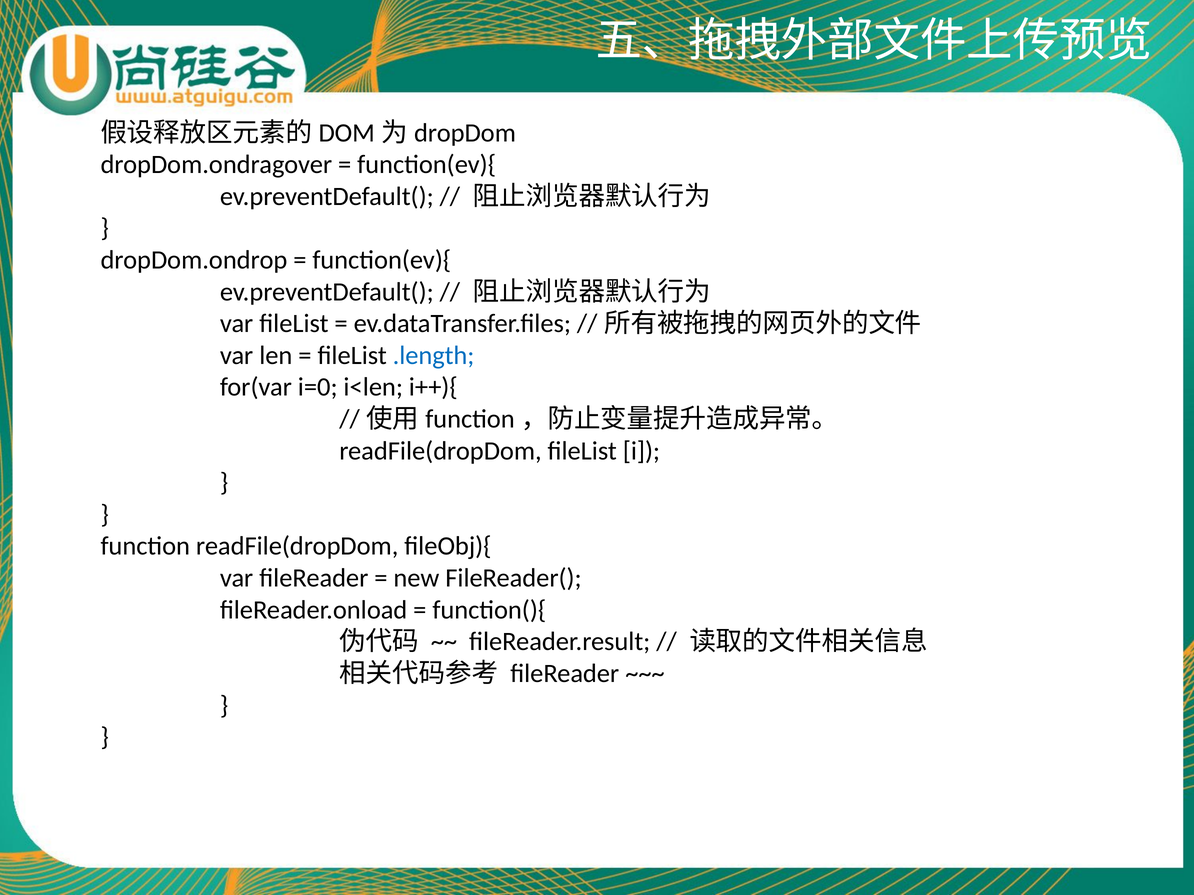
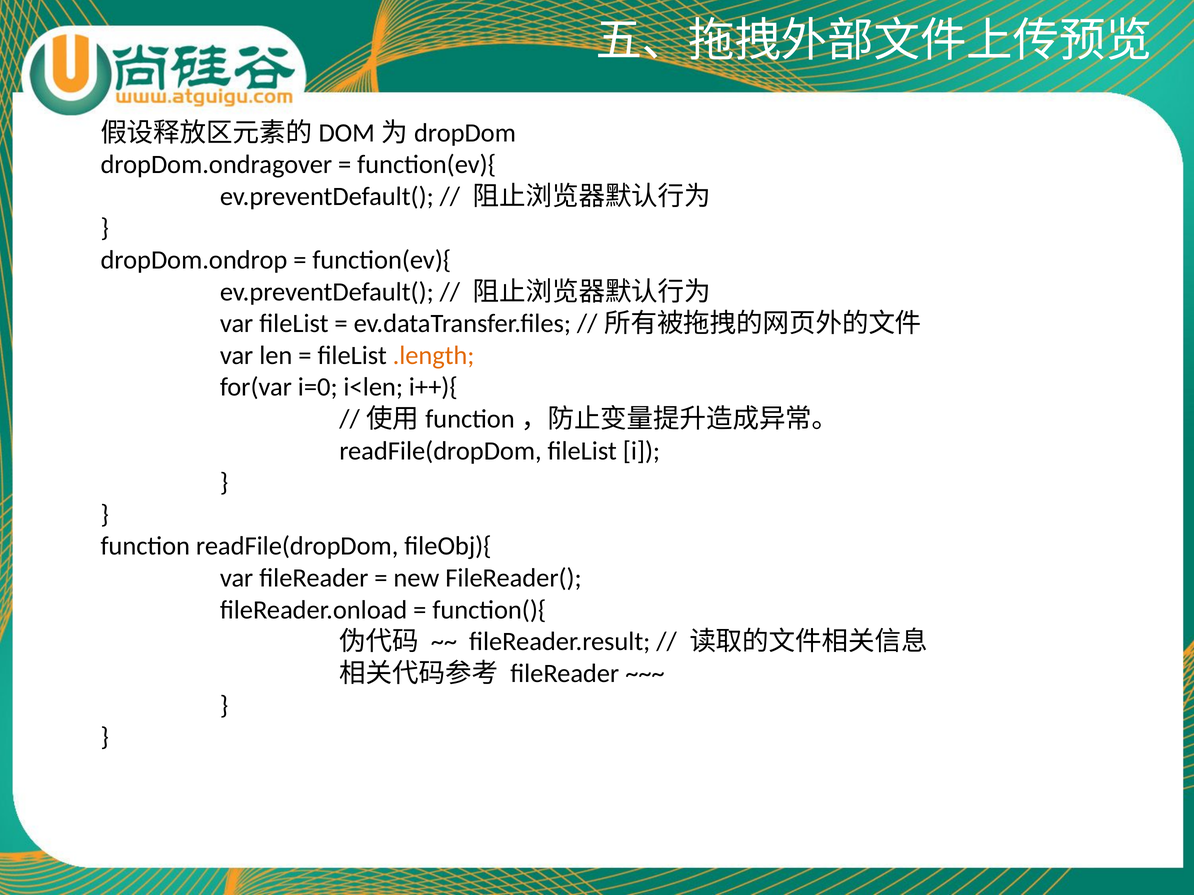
.length colour: blue -> orange (434, 356)
